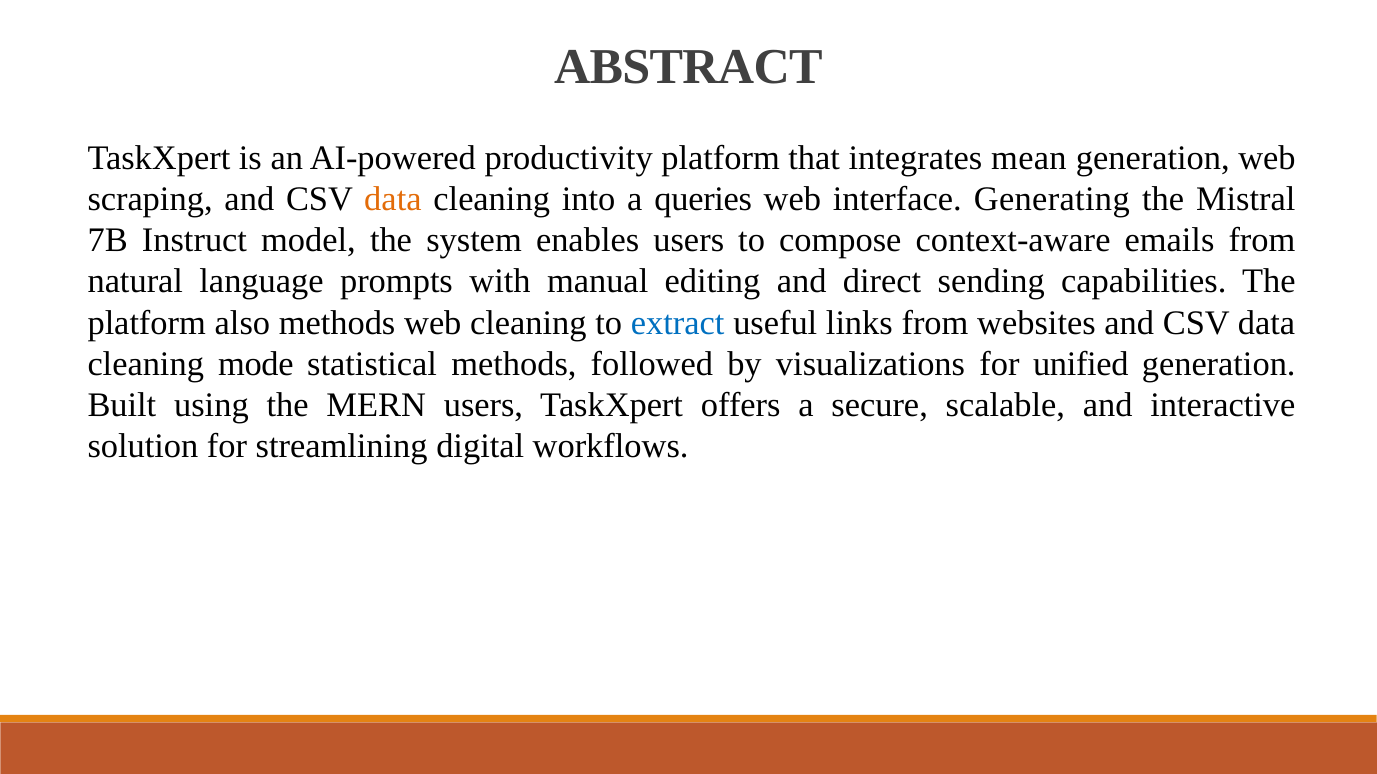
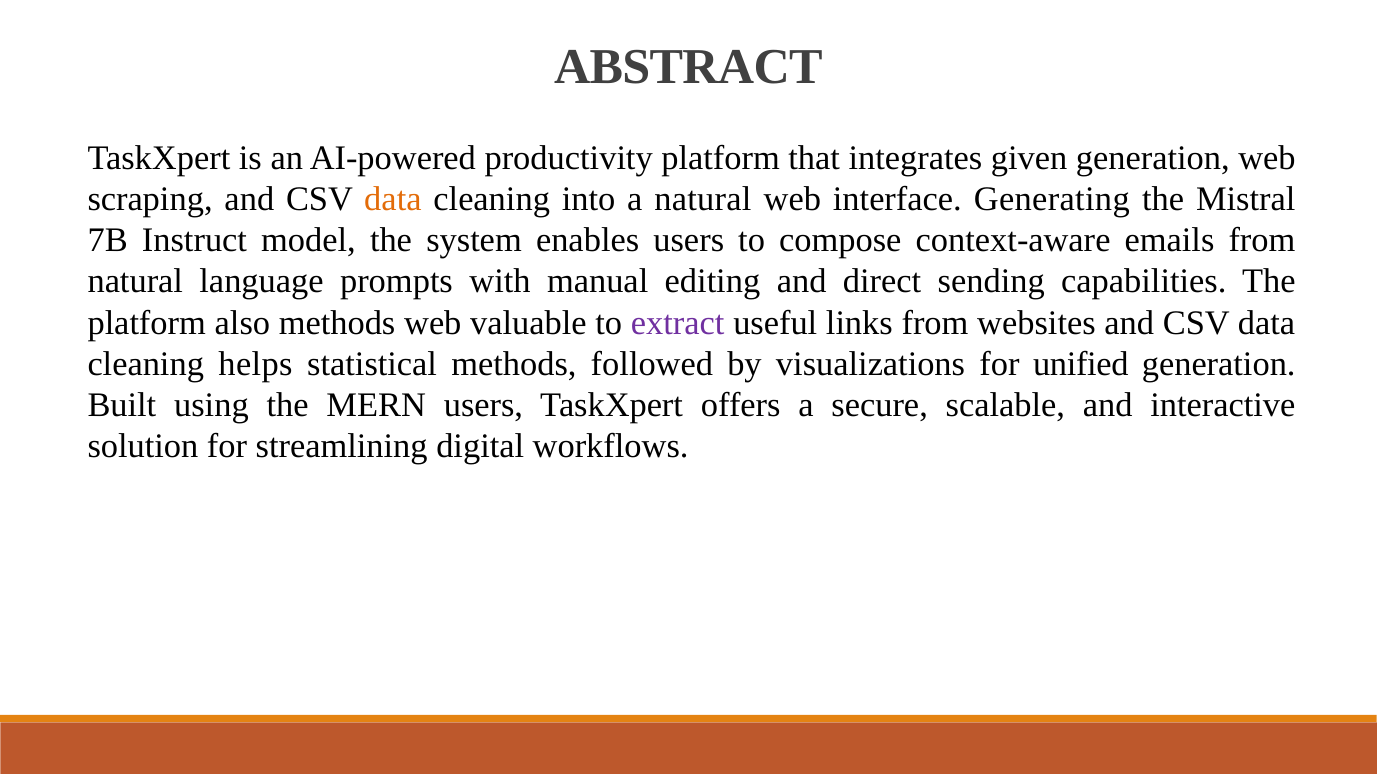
mean: mean -> given (1029, 158)
a queries: queries -> natural (703, 199)
web cleaning: cleaning -> valuable (528, 323)
extract colour: blue -> purple (678, 323)
mode: mode -> helps (255, 364)
